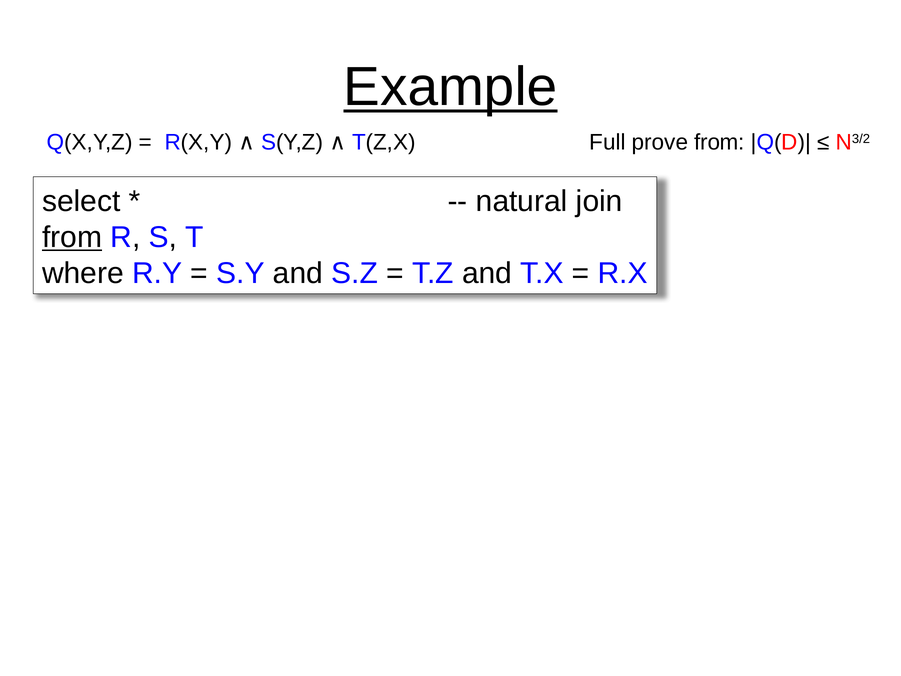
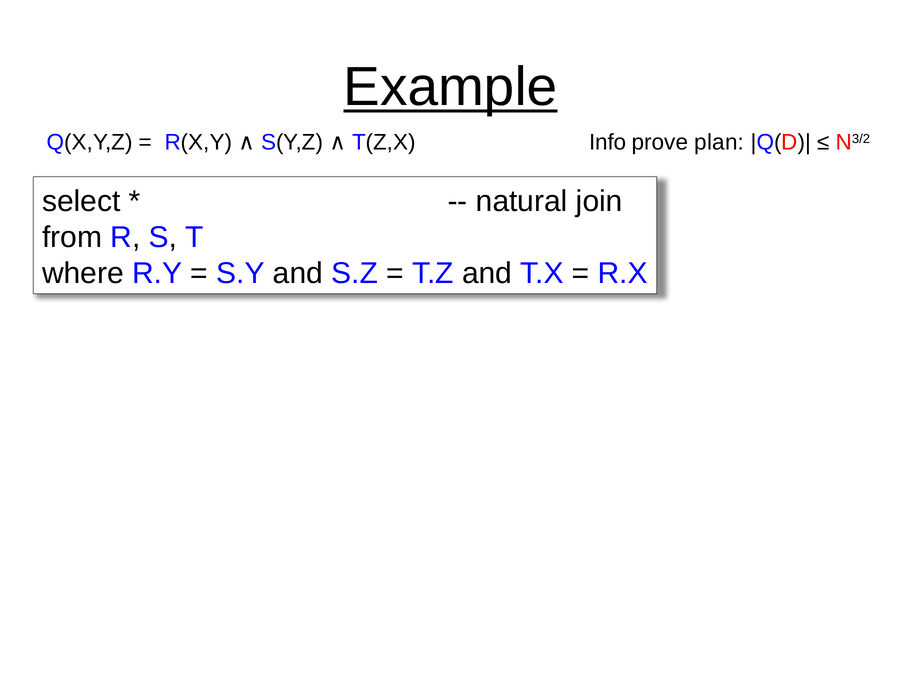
Full: Full -> Info (608, 142)
prove from: from -> plan (719, 142)
from underline: present -> none (72, 237)
